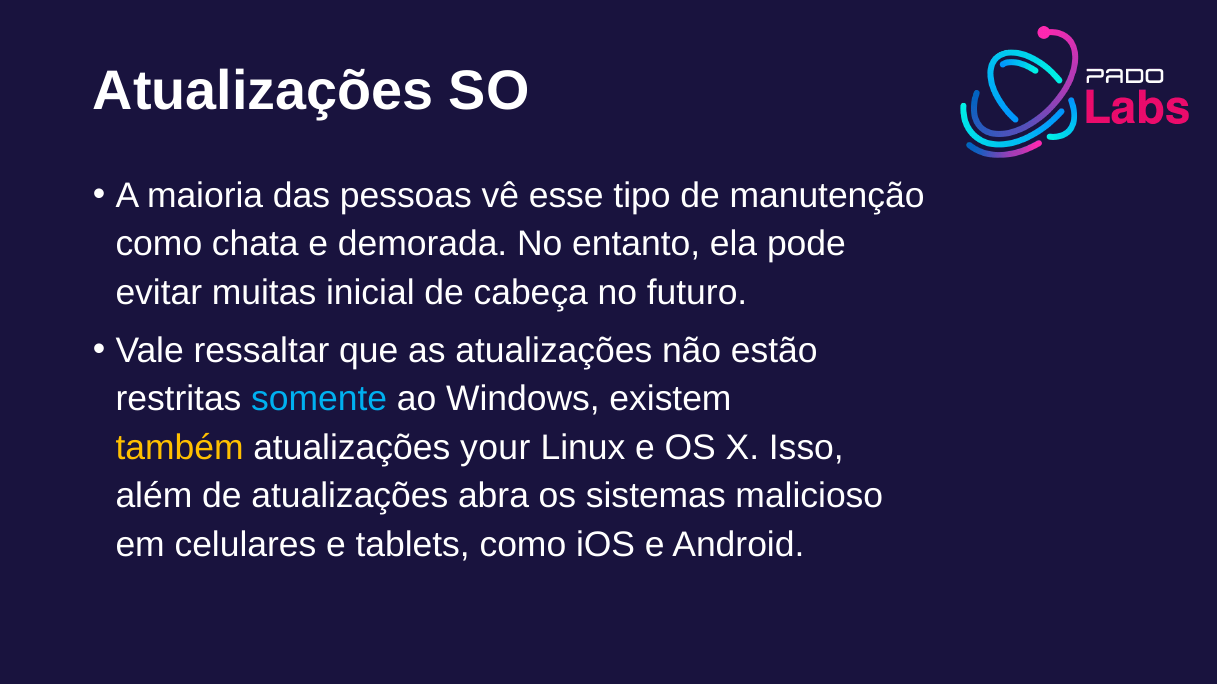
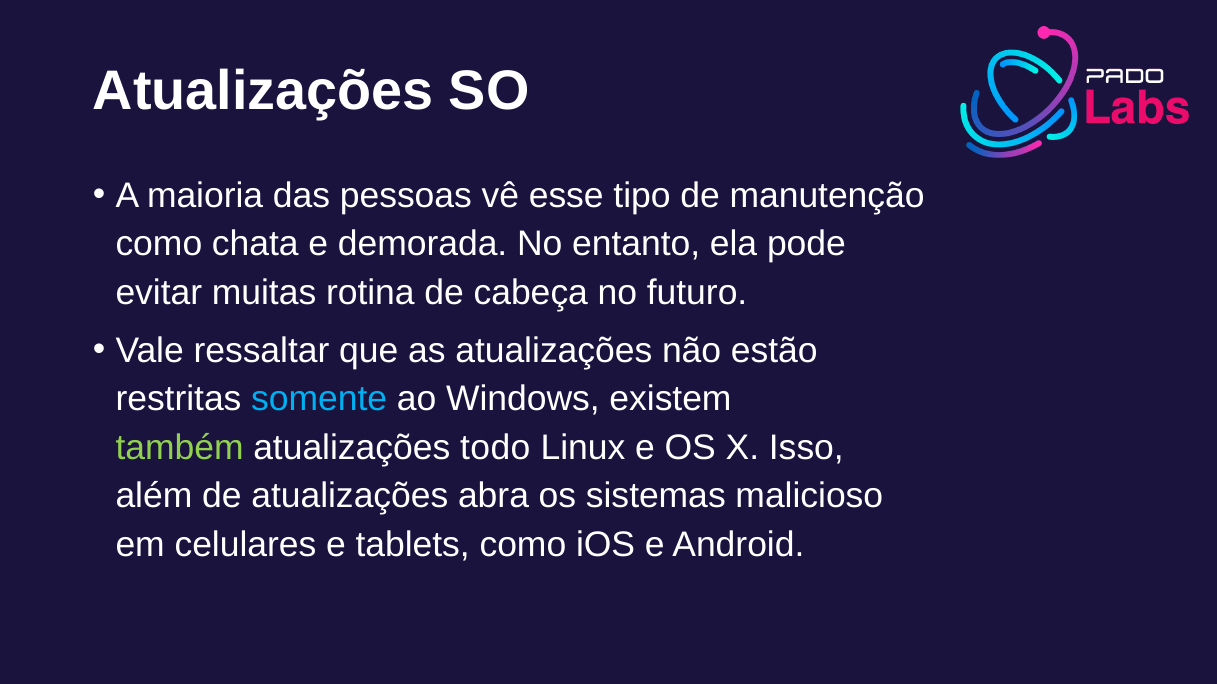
inicial: inicial -> rotina (370, 293)
também colour: yellow -> light green (180, 448)
your: your -> todo (495, 448)
